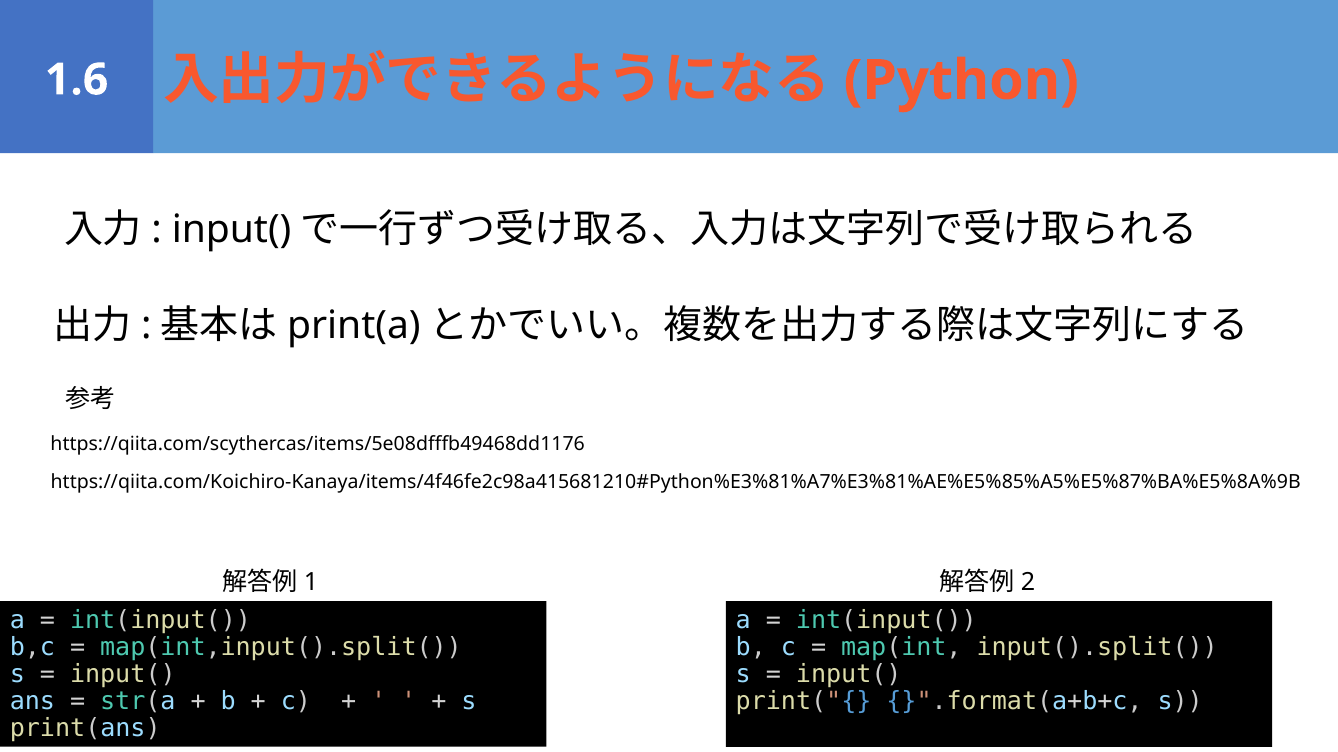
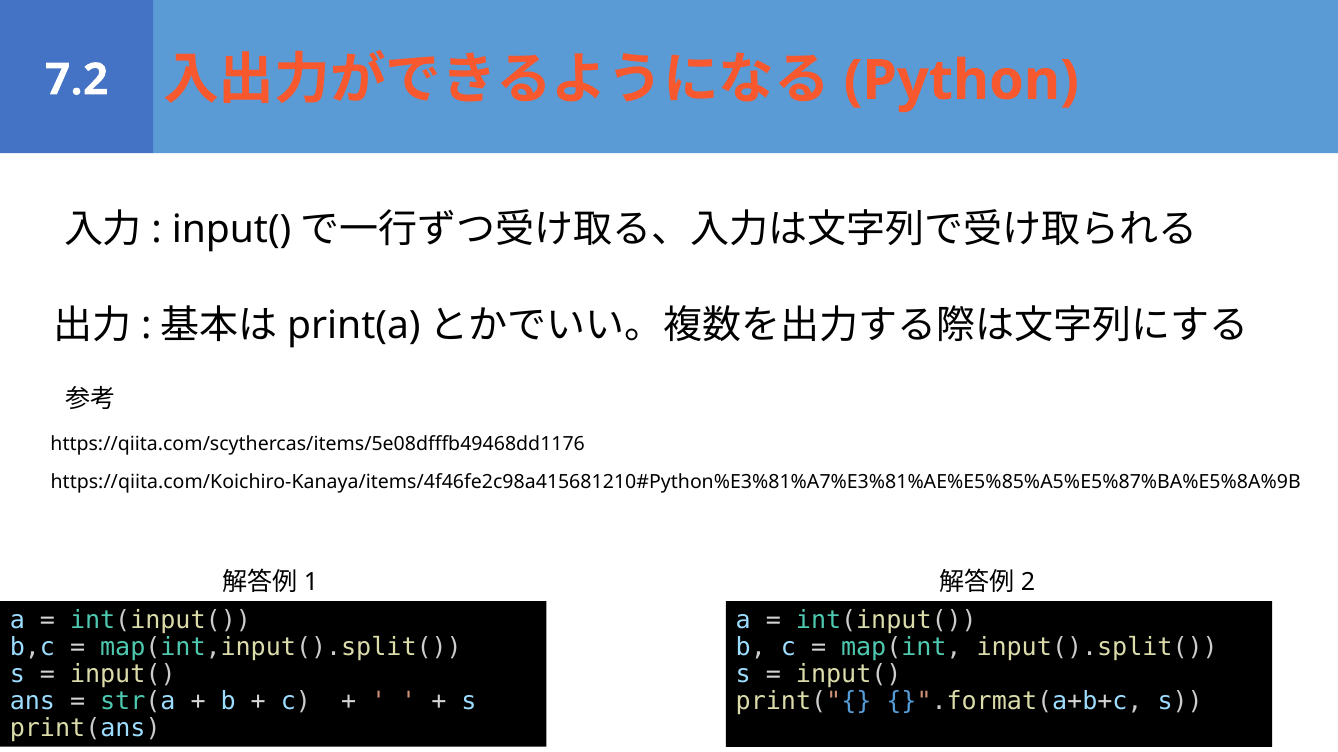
1.6: 1.6 -> 7.2 (77, 80)
